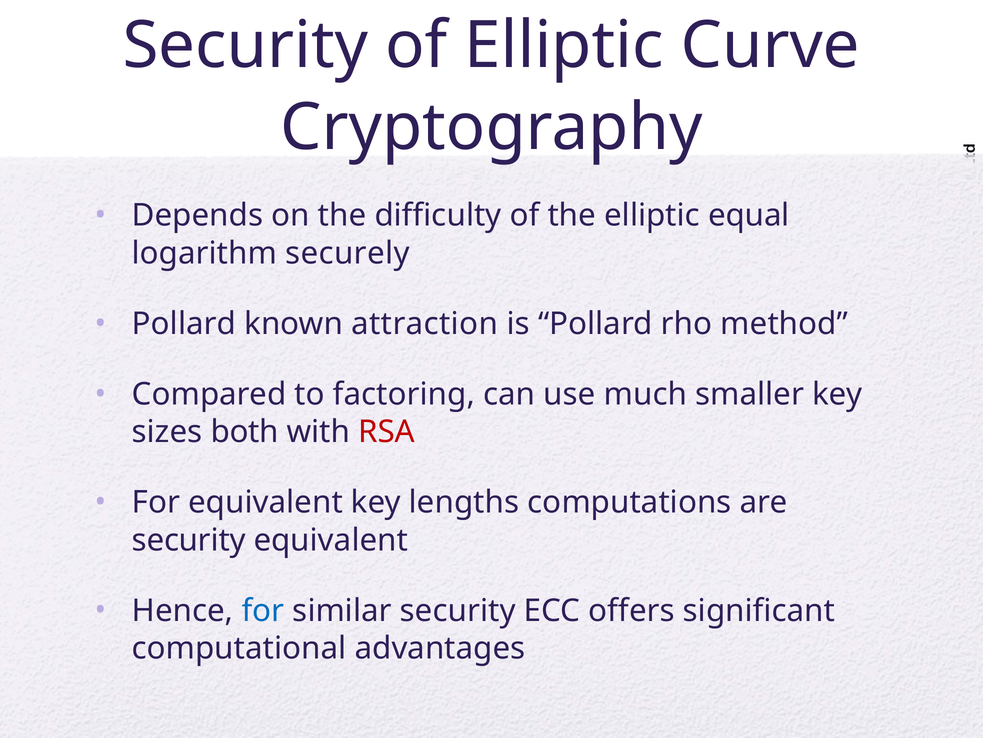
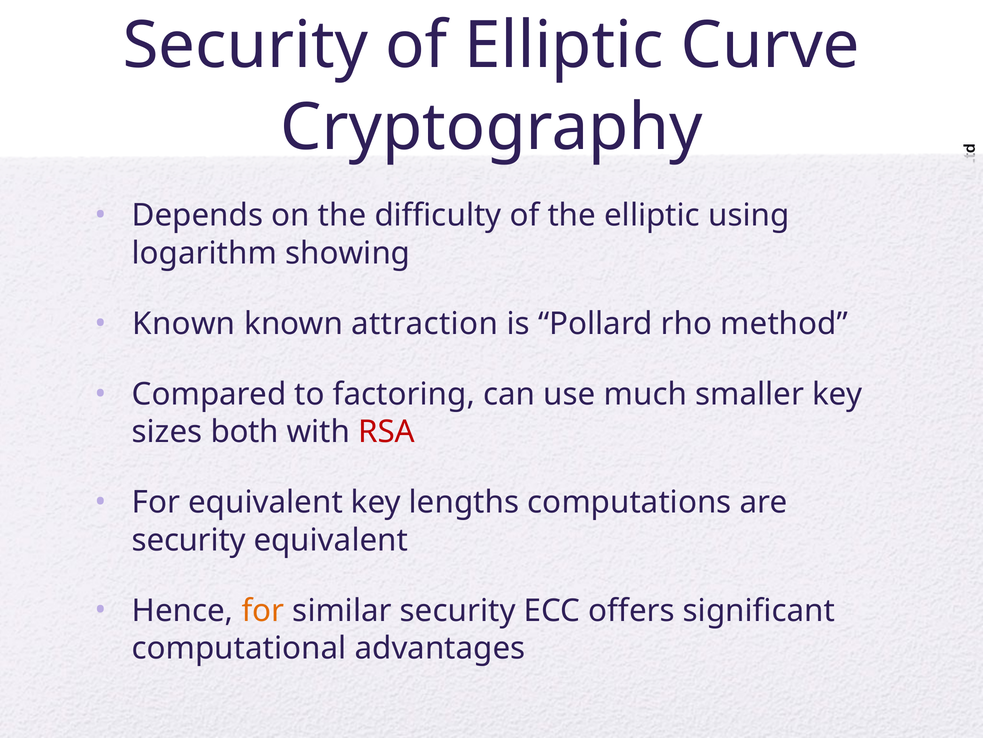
equal: equal -> using (749, 215)
securely: securely -> showing (348, 253)
Pollard: Pollard -> Known (184, 323)
for colour: blue -> orange (263, 610)
